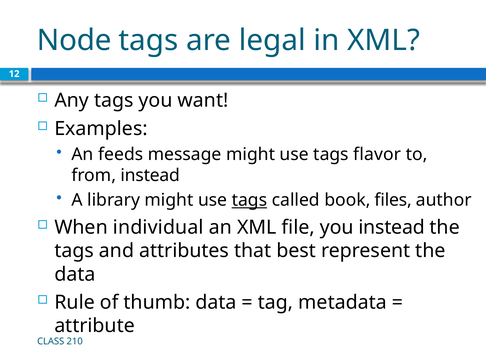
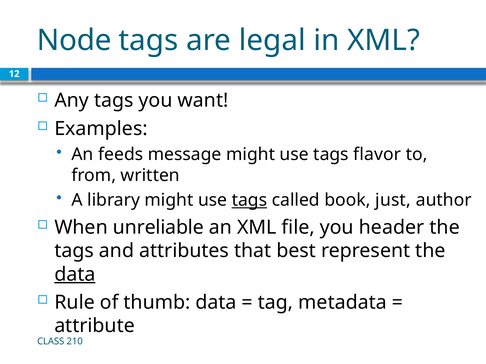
from instead: instead -> written (150, 176)
files: files -> just (393, 200)
individual: individual -> unreliable (158, 228)
you instead: instead -> header (392, 228)
data underline: none -> present (75, 275)
